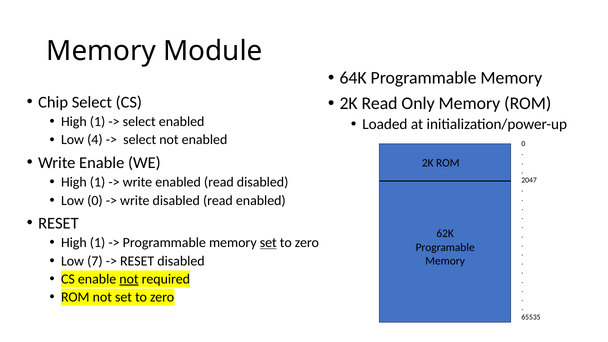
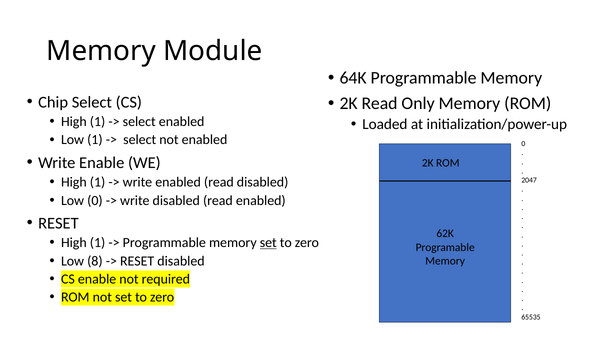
Low 4: 4 -> 1 (95, 140)
7: 7 -> 8 (95, 261)
not underline: present -> none (129, 279)
